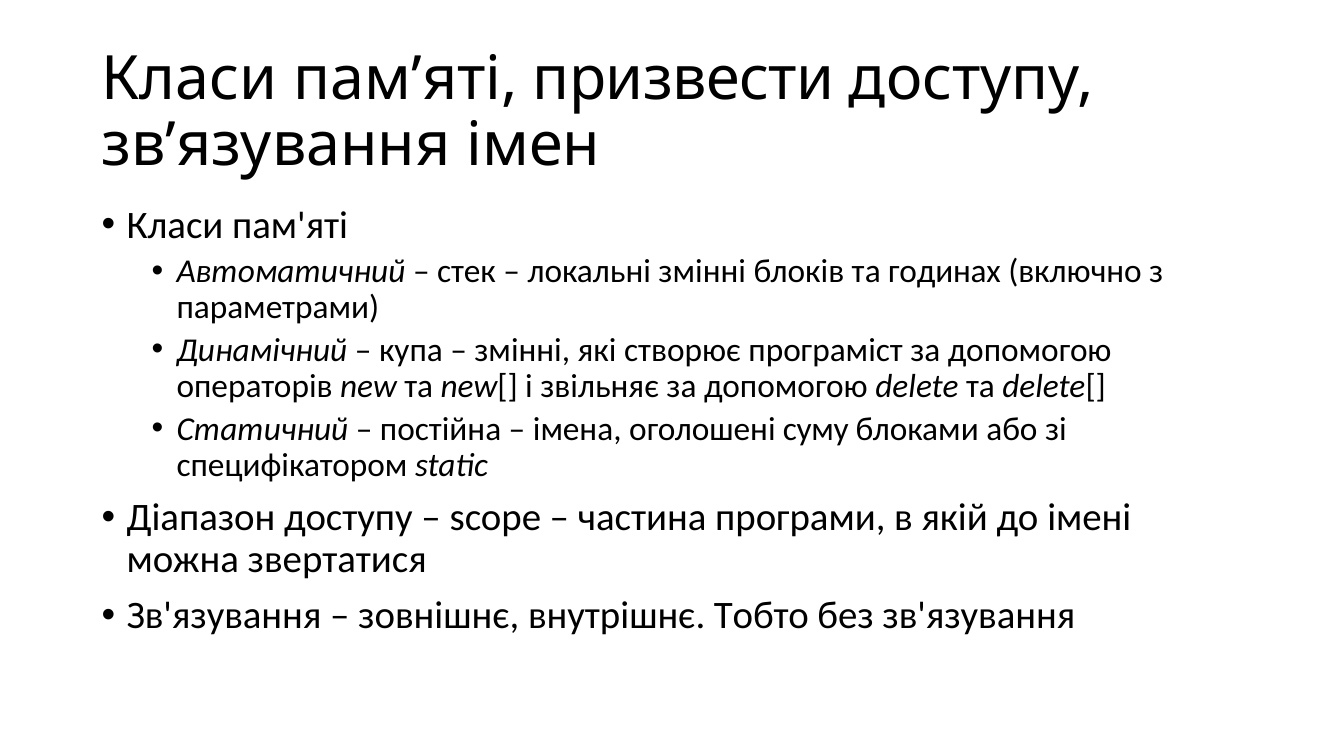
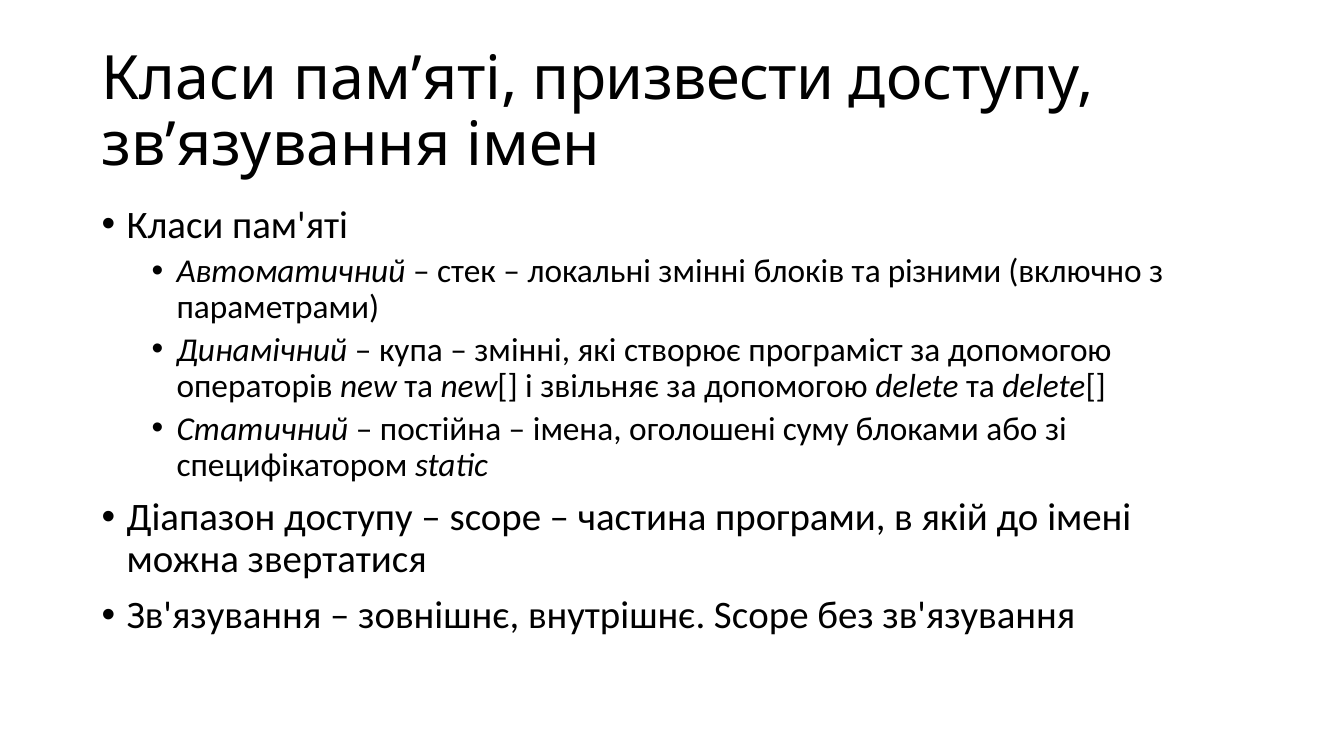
годинах: годинах -> різними (945, 271)
внутрішнє Тобто: Тобто -> Scope (761, 616)
